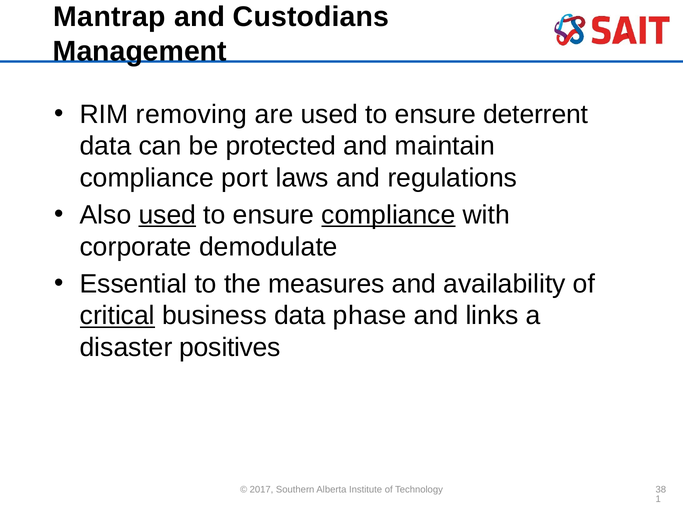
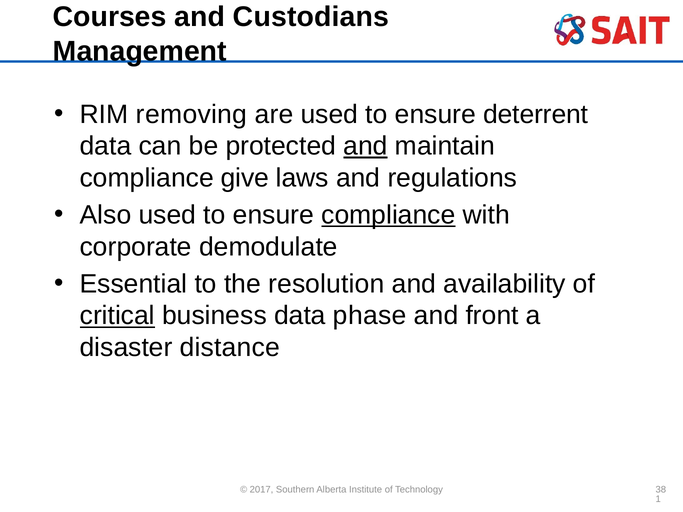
Mantrap: Mantrap -> Courses (110, 17)
and underline: none -> present (365, 146)
port: port -> give (245, 178)
used underline: present -> none (167, 215)
measures: measures -> resolution (326, 284)
links: links -> front (492, 316)
positives: positives -> distance (230, 348)
